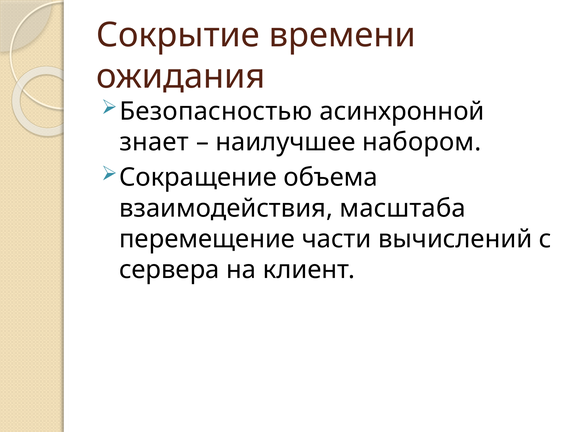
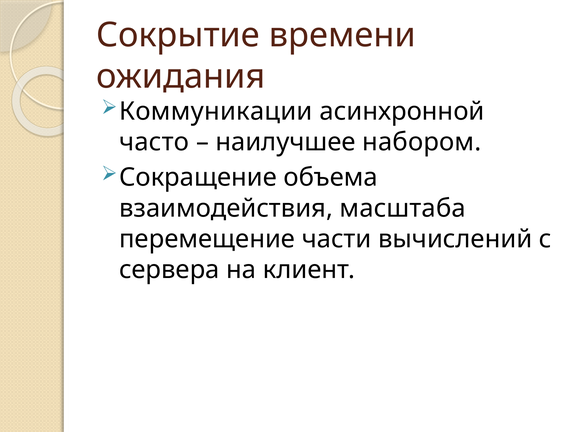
Безопасностью: Безопасностью -> Коммуникации (216, 111)
знает: знает -> часто (154, 142)
